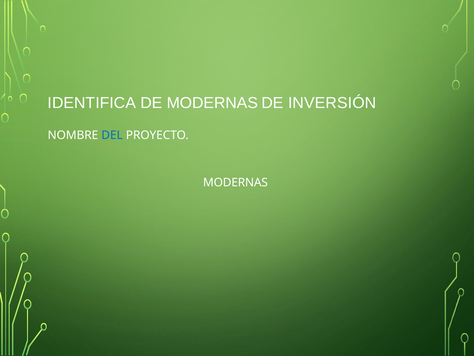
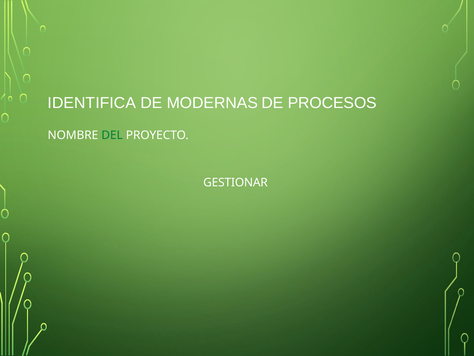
INVERSIÓN: INVERSIÓN -> PROCESOS (332, 103)
DEL colour: blue -> green (112, 135)
MODERNAS: MODERNAS -> GESTIONAR (235, 182)
